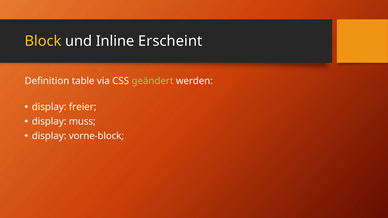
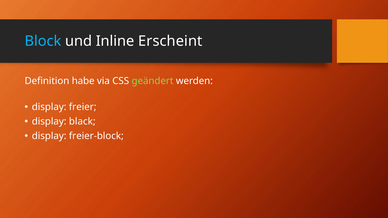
Block colour: yellow -> light blue (43, 41)
table: table -> habe (83, 81)
muss: muss -> black (82, 122)
vorne-block: vorne-block -> freier-block (96, 136)
